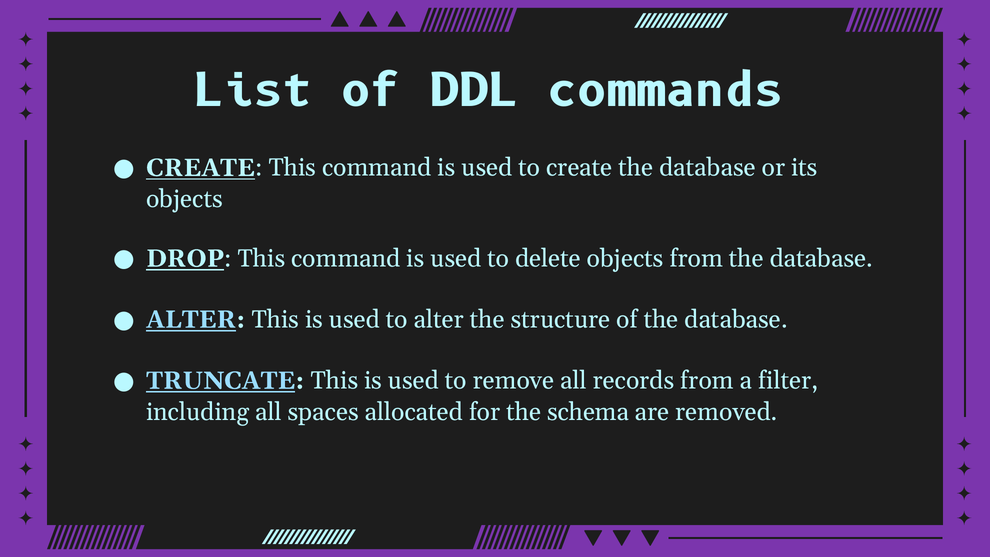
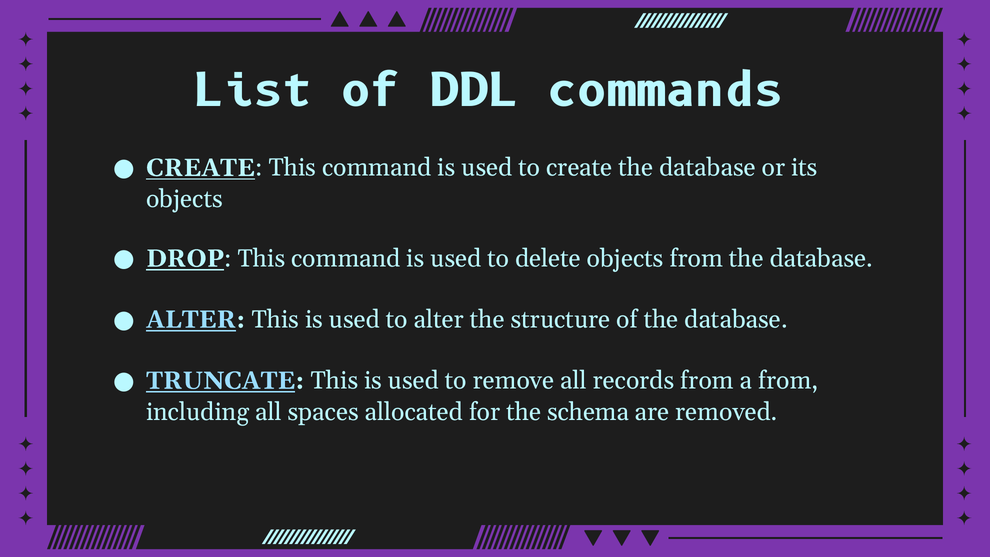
a filter: filter -> from (788, 381)
